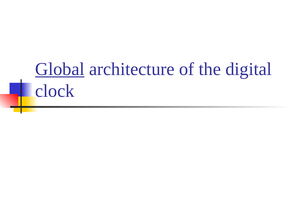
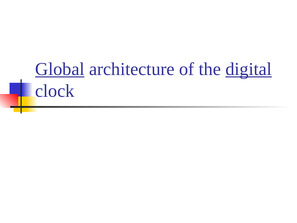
digital underline: none -> present (249, 69)
